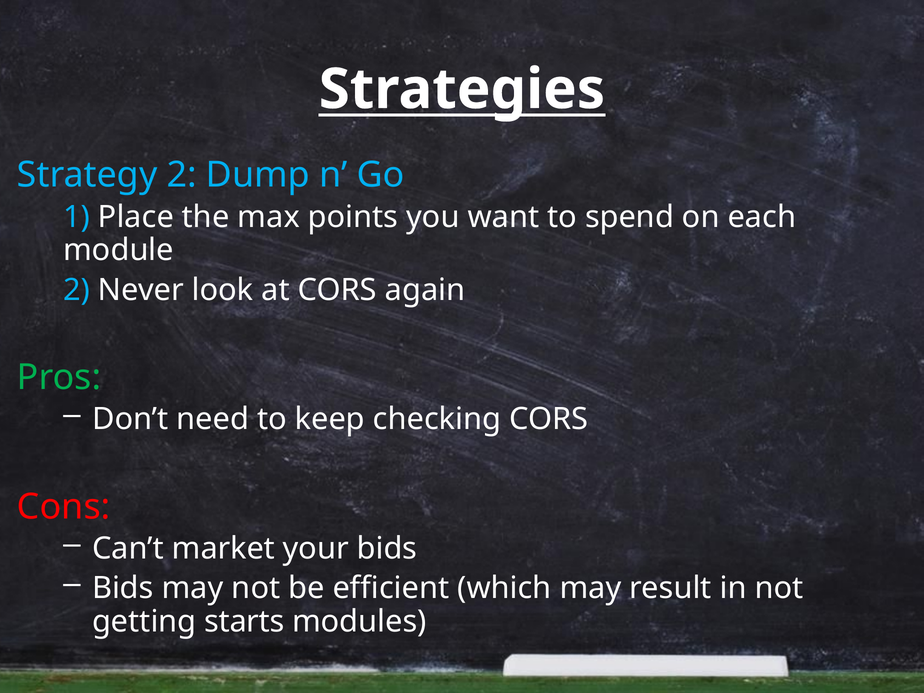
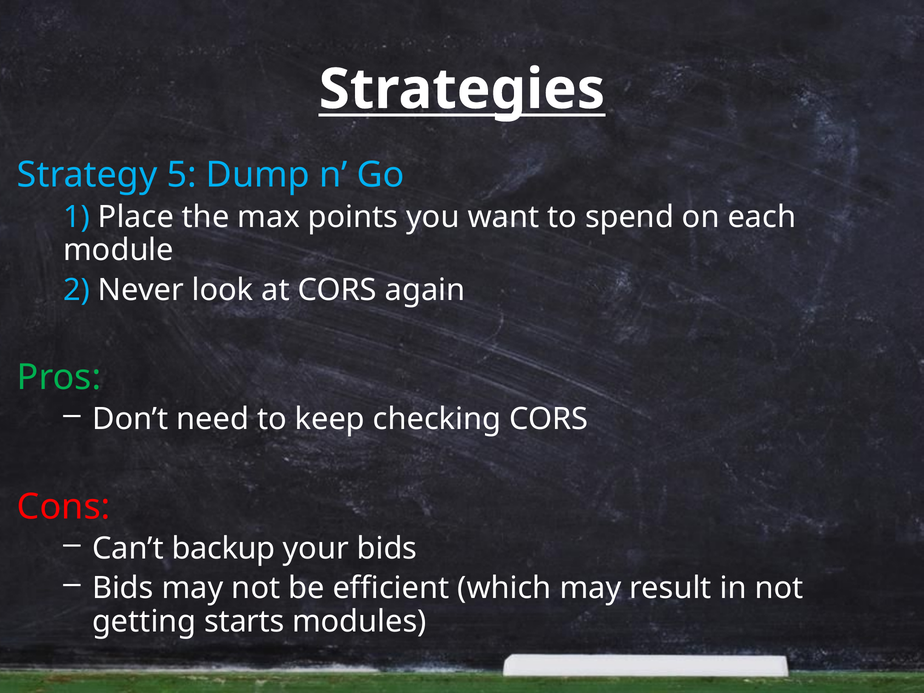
Strategy 2: 2 -> 5 (182, 175)
market: market -> backup (223, 549)
